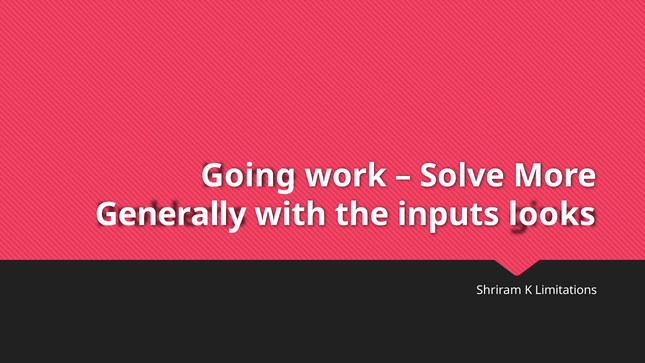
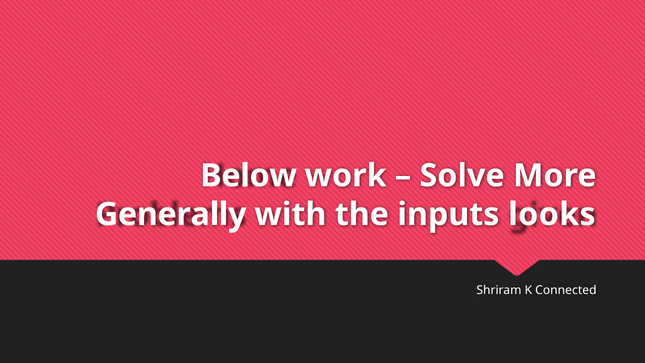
Going: Going -> Below (249, 176)
Limitations: Limitations -> Connected (566, 290)
